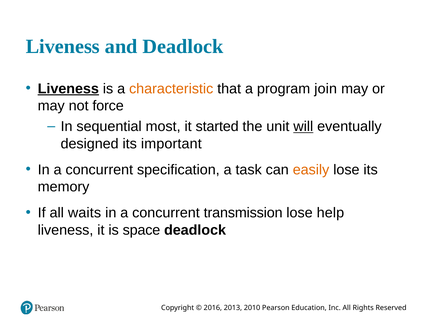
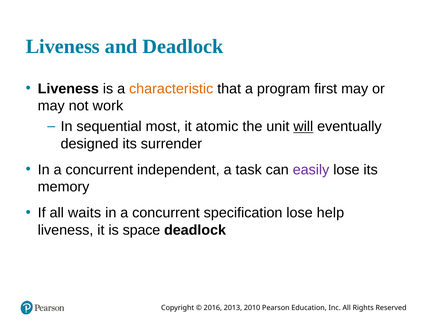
Liveness underline: present -> none (68, 89)
join: join -> first (326, 89)
force: force -> work (108, 106)
started: started -> atomic (217, 127)
important: important -> surrender (171, 144)
specification: specification -> independent (178, 170)
easily colour: orange -> purple (311, 170)
transmission: transmission -> specification (243, 213)
